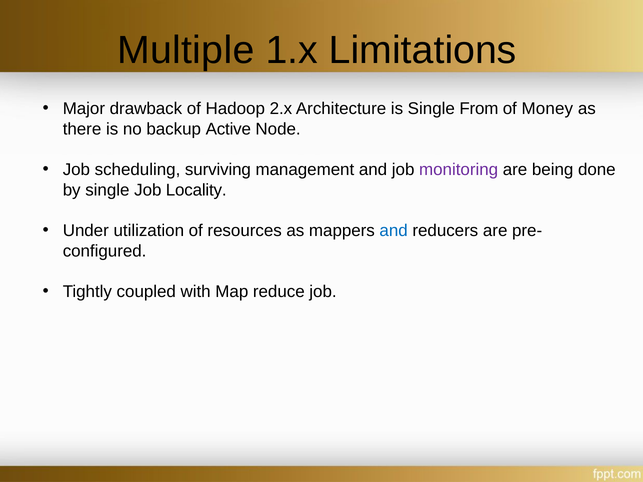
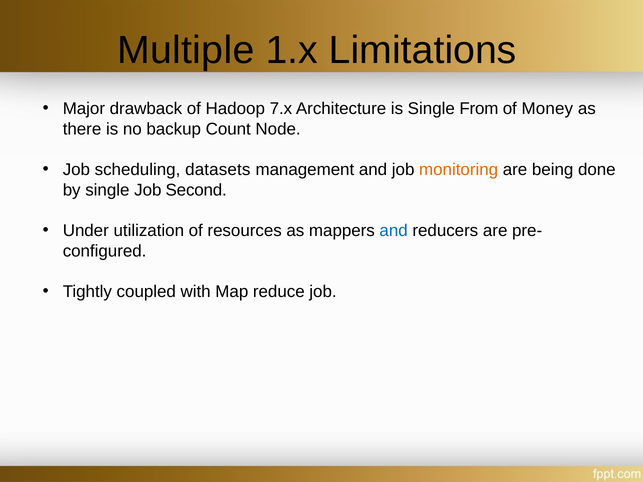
2.x: 2.x -> 7.x (281, 109)
Active: Active -> Count (228, 129)
surviving: surviving -> datasets (218, 170)
monitoring colour: purple -> orange (459, 170)
Locality: Locality -> Second (196, 190)
